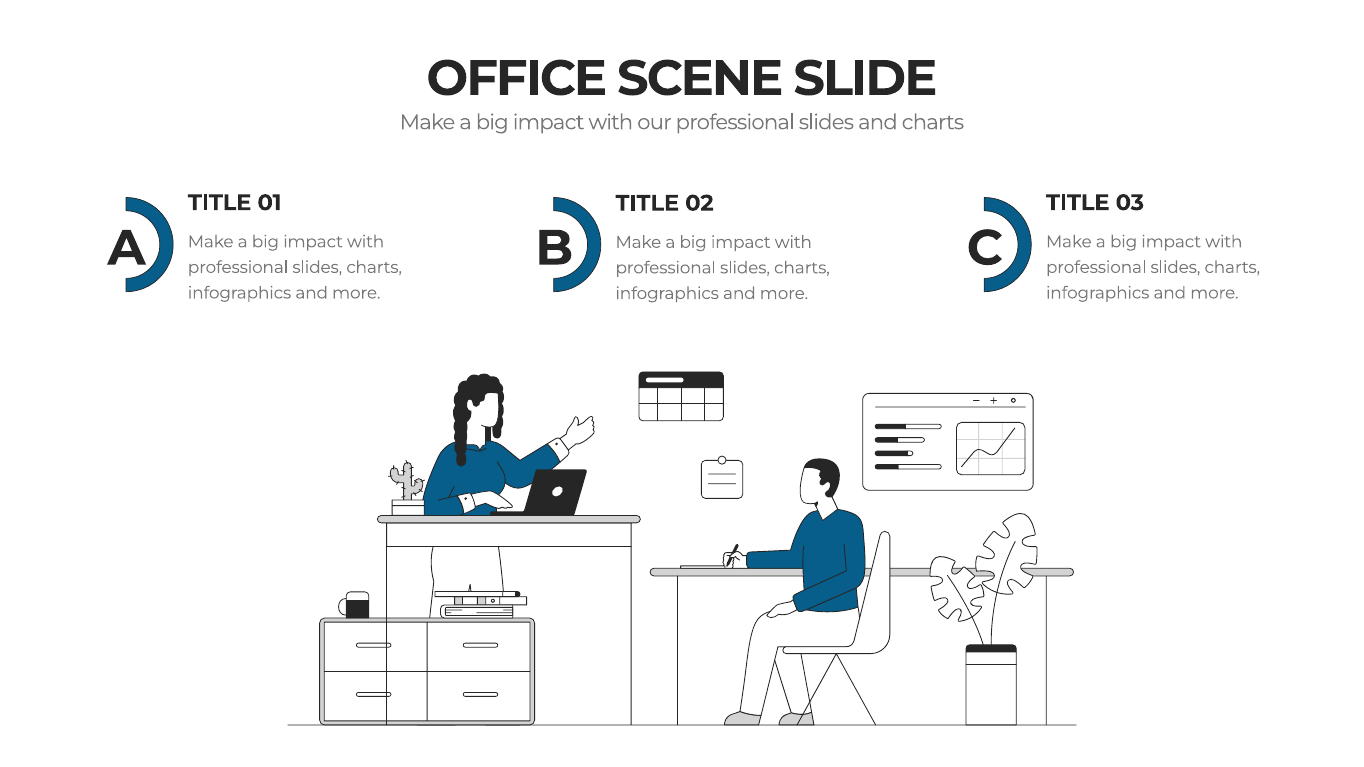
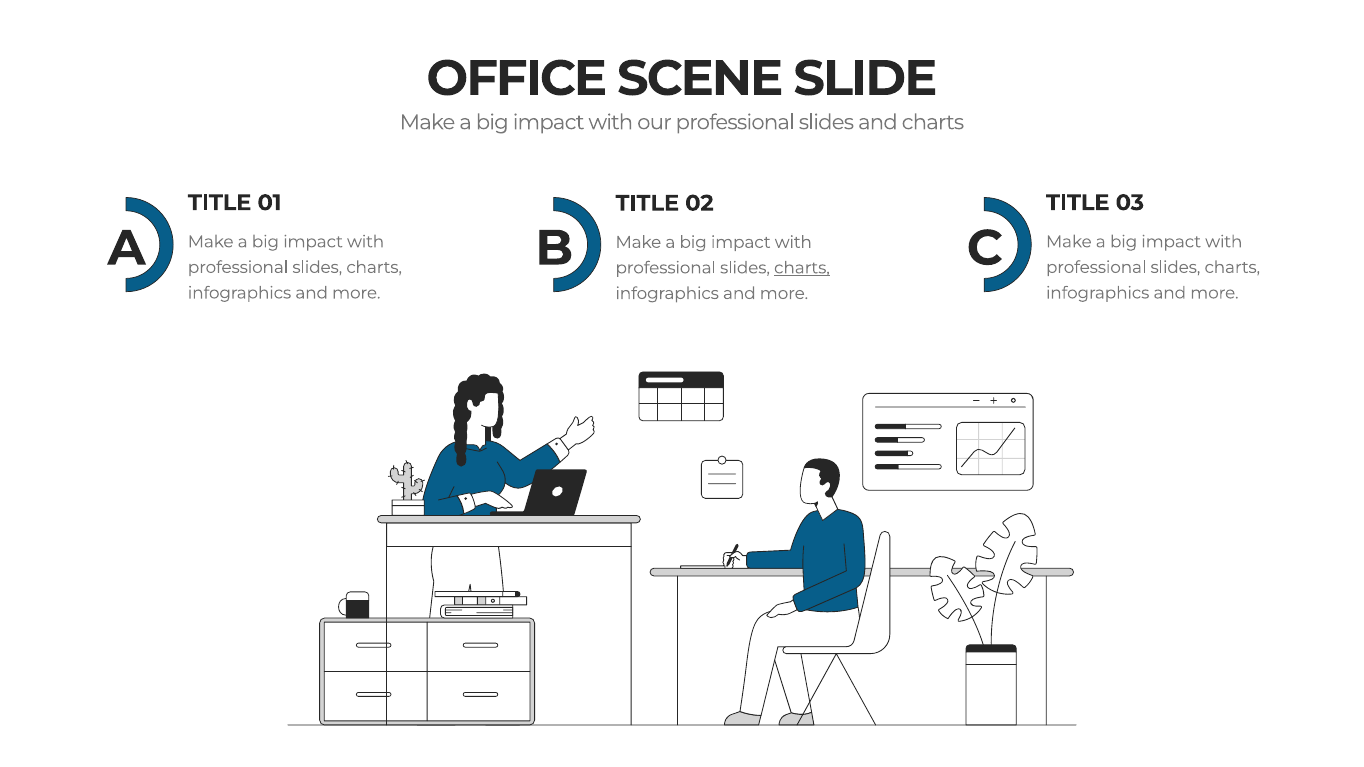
charts underline: none -> present (802, 268)
